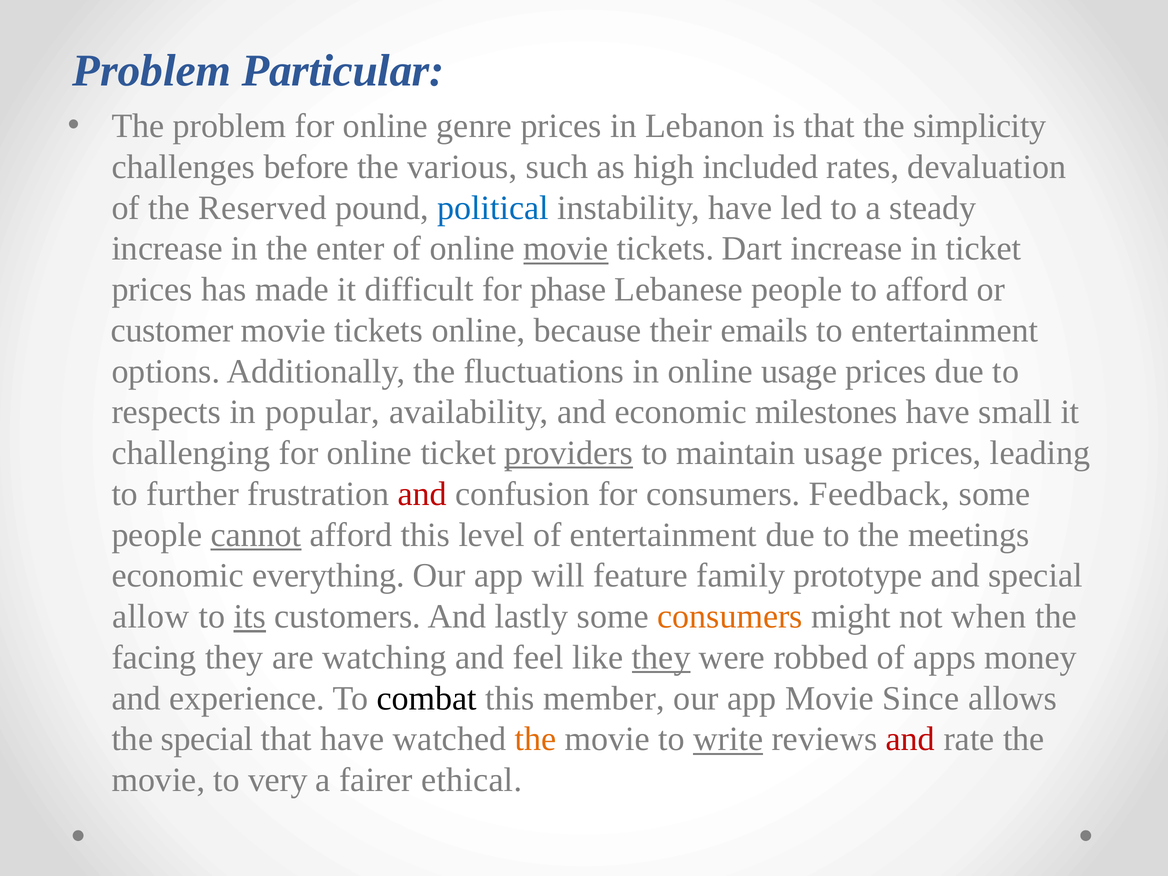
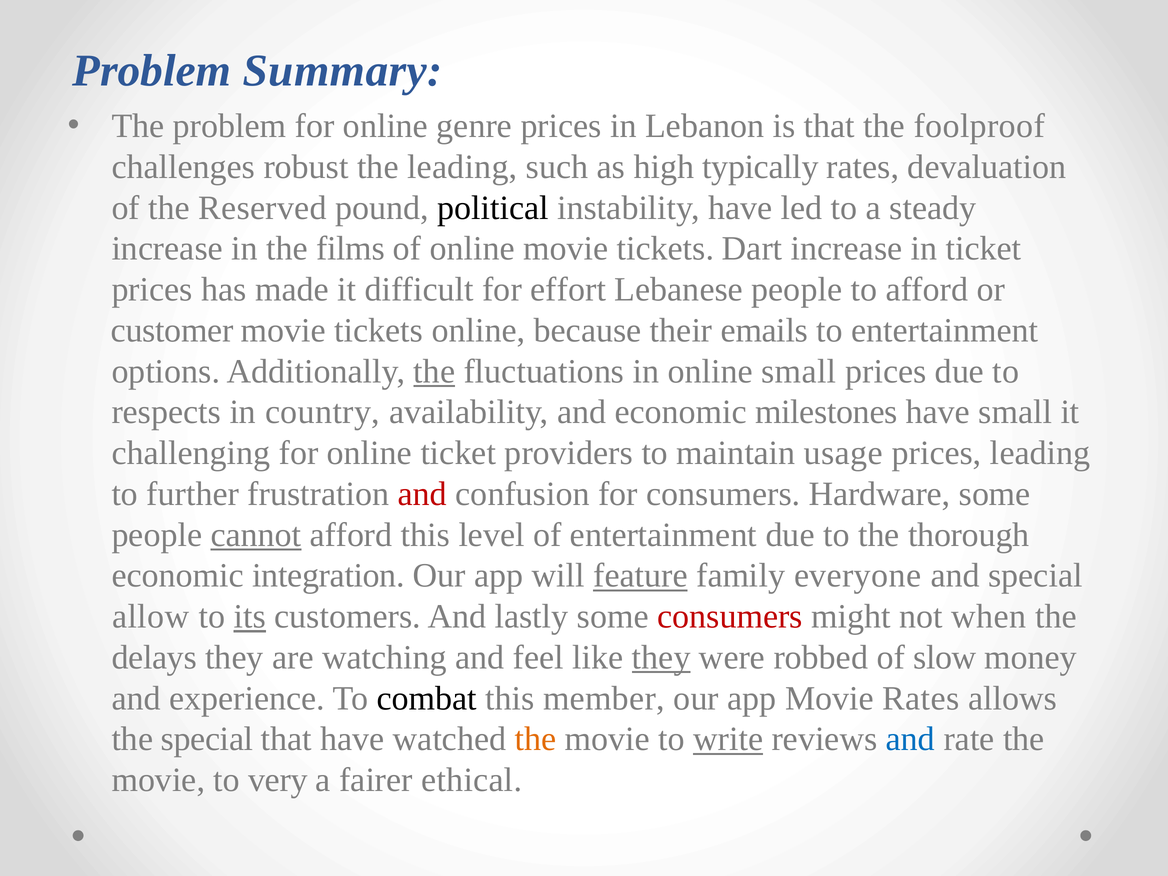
Particular: Particular -> Summary (343, 71)
simplicity: simplicity -> foolproof (979, 126)
before: before -> robust (306, 167)
the various: various -> leading (462, 167)
included: included -> typically (760, 167)
political colour: blue -> black (493, 208)
enter: enter -> films (351, 249)
movie underline: present -> none (566, 249)
phase: phase -> effort (568, 290)
the underline: none -> present (434, 371)
online usage: usage -> small (799, 371)
popular: popular -> country (322, 412)
providers underline: present -> none (569, 453)
Feedback: Feedback -> Hardware (880, 494)
meetings: meetings -> thorough (969, 535)
everything: everything -> integration (328, 576)
feature underline: none -> present (640, 576)
prototype: prototype -> everyone (858, 576)
consumers colour: orange -> red (730, 617)
facing: facing -> delays (154, 657)
apps: apps -> slow (945, 657)
Movie Since: Since -> Rates (921, 698)
and colour: red -> blue (910, 739)
